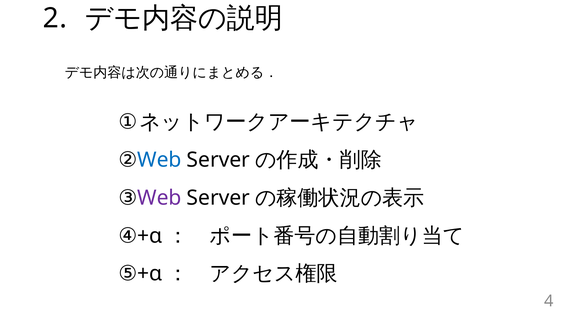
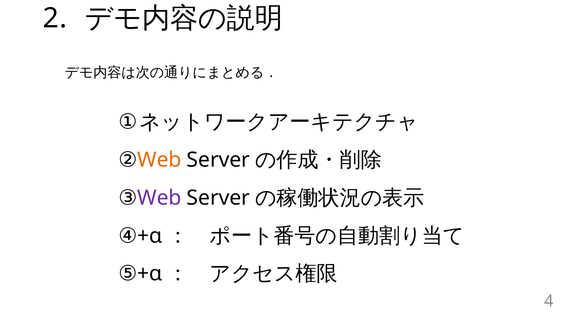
Web colour: blue -> orange (159, 160)
